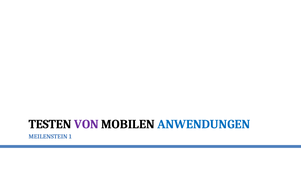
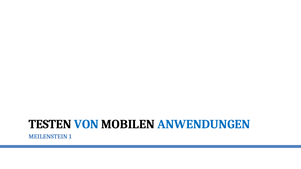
VON colour: purple -> blue (86, 124)
